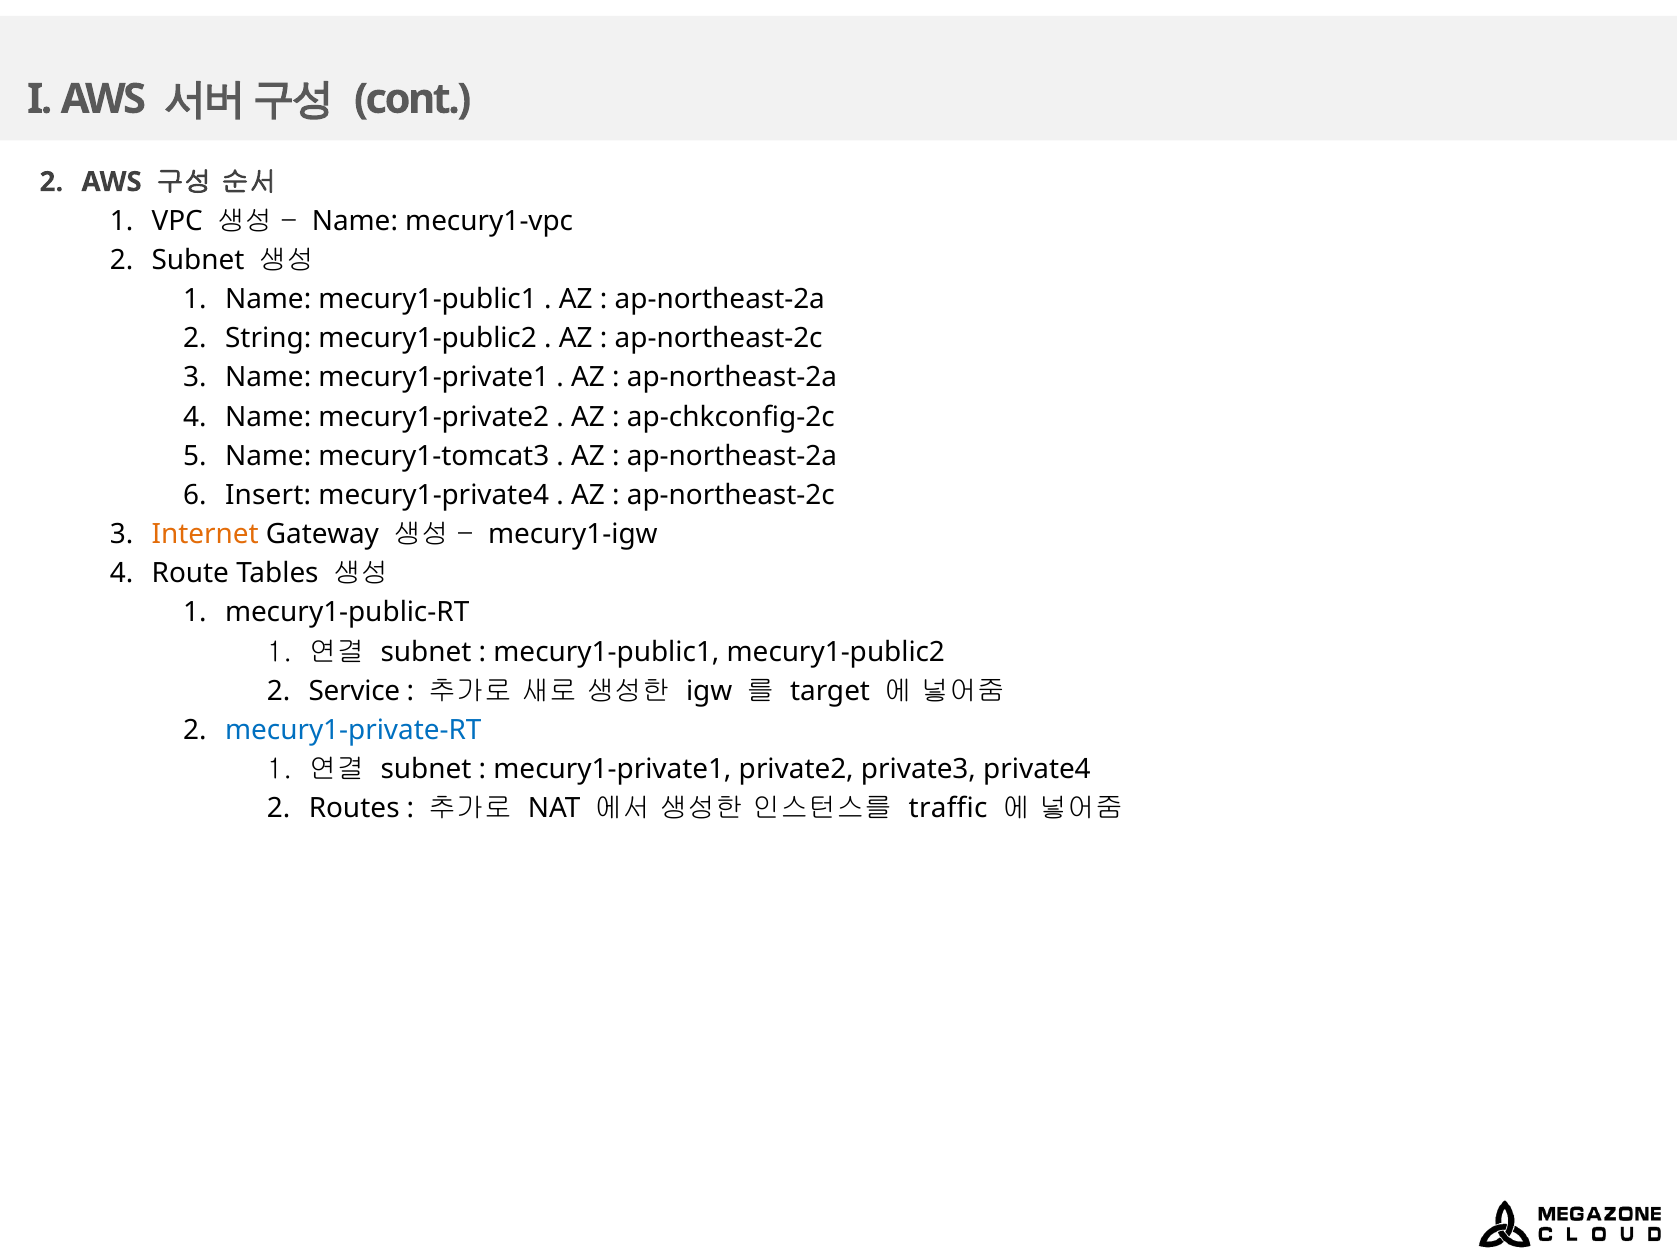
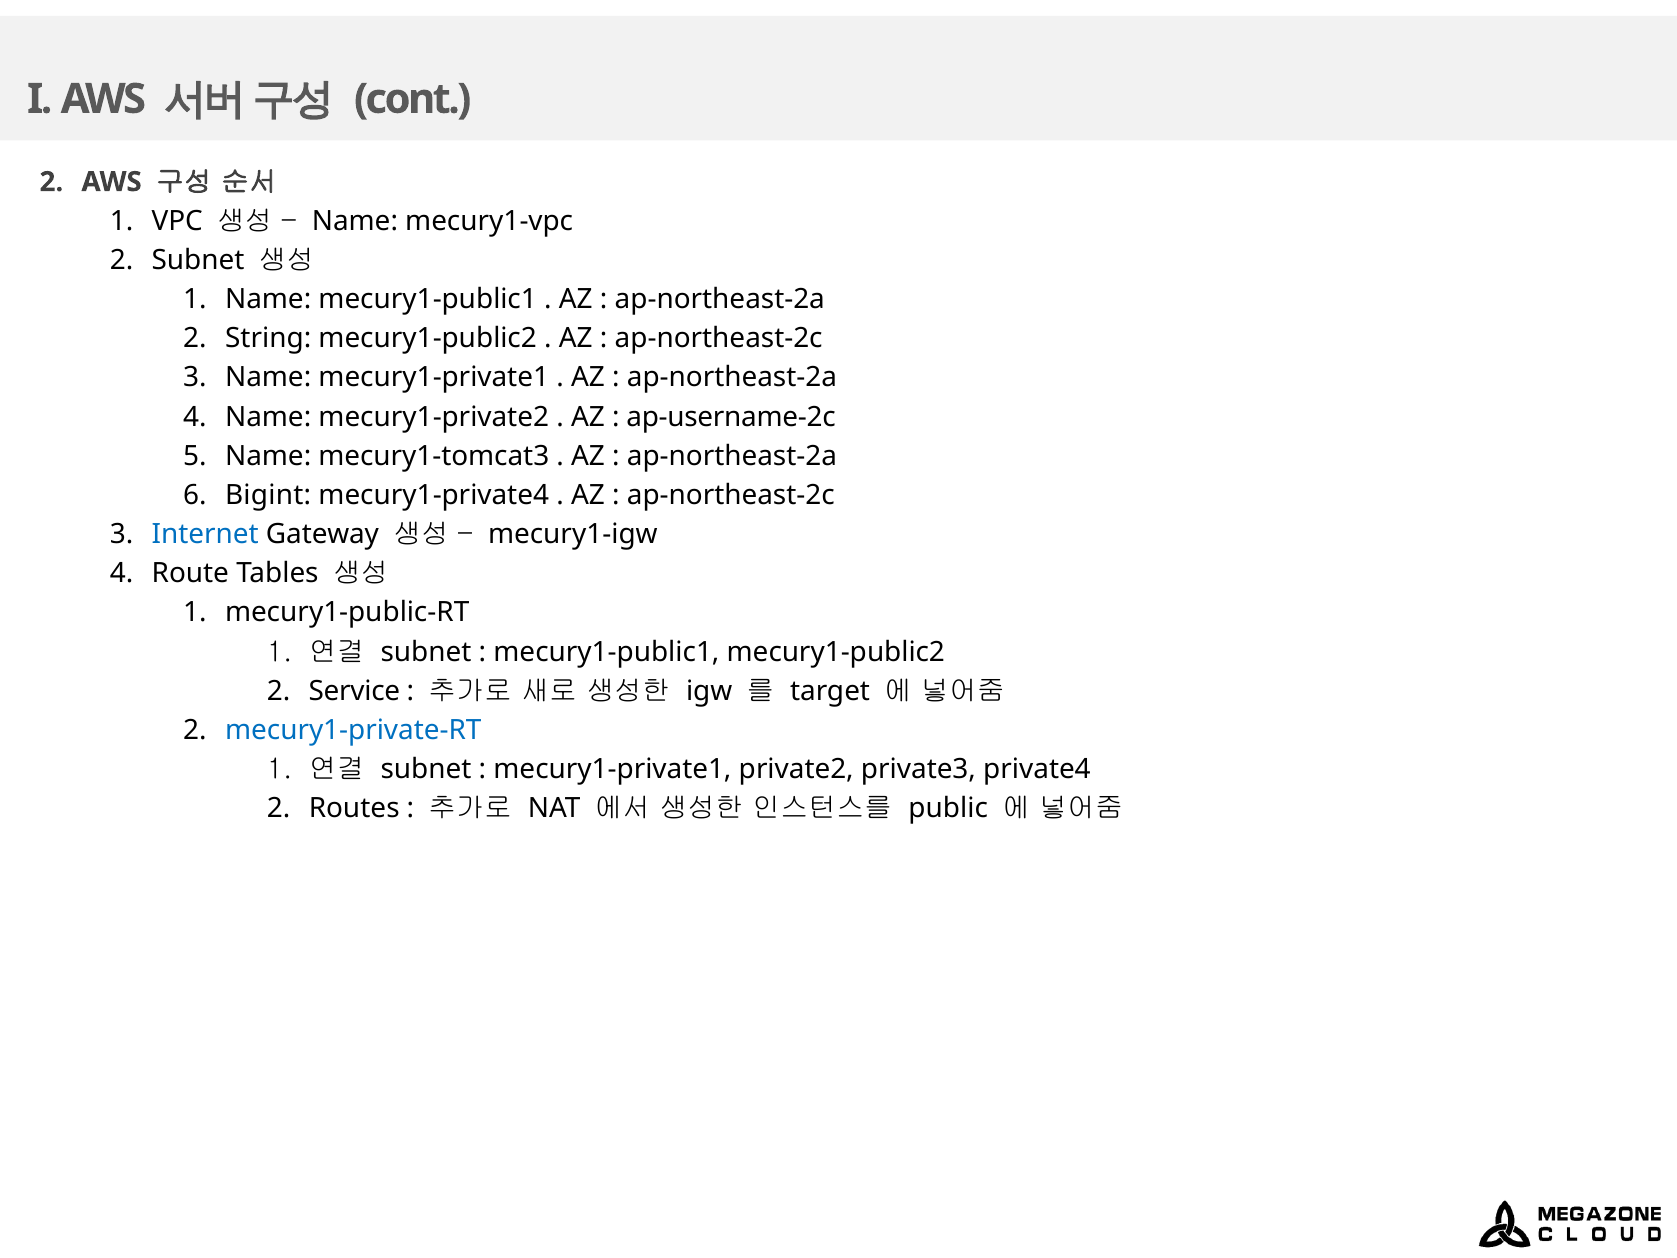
ap-chkconfig-2c: ap-chkconfig-2c -> ap-username-2c (731, 417)
Insert: Insert -> Bigint (268, 495)
Internet colour: orange -> blue (205, 534)
traffic: traffic -> public (948, 808)
